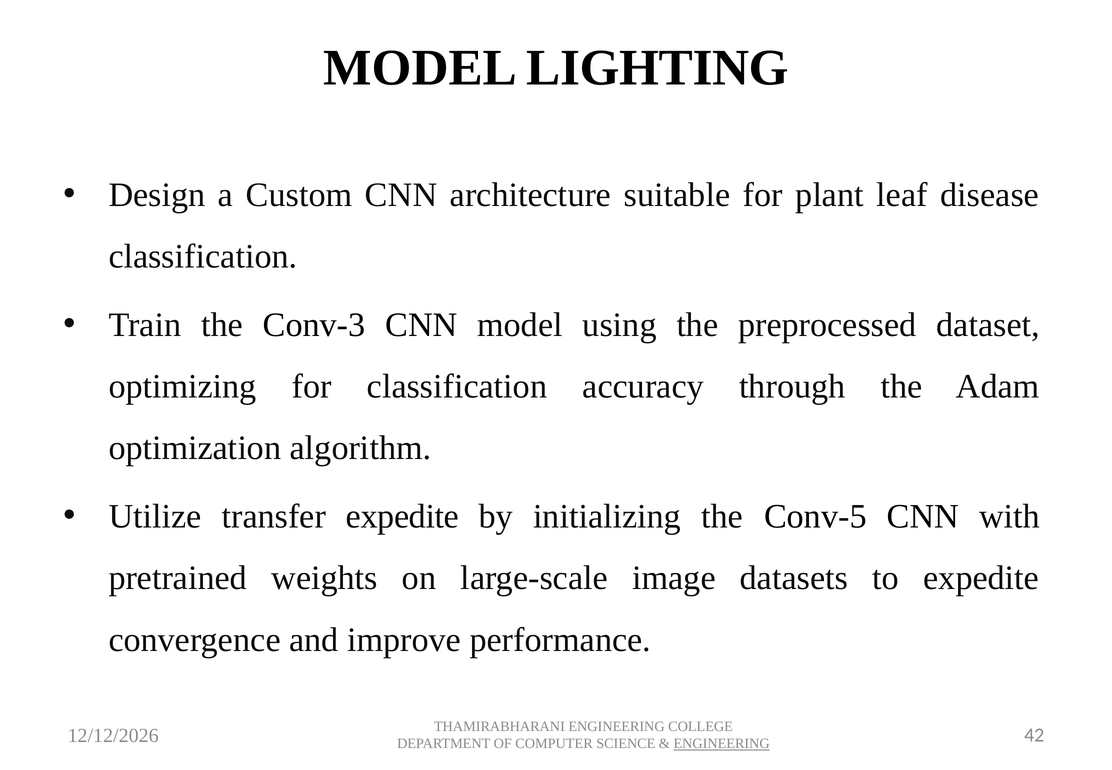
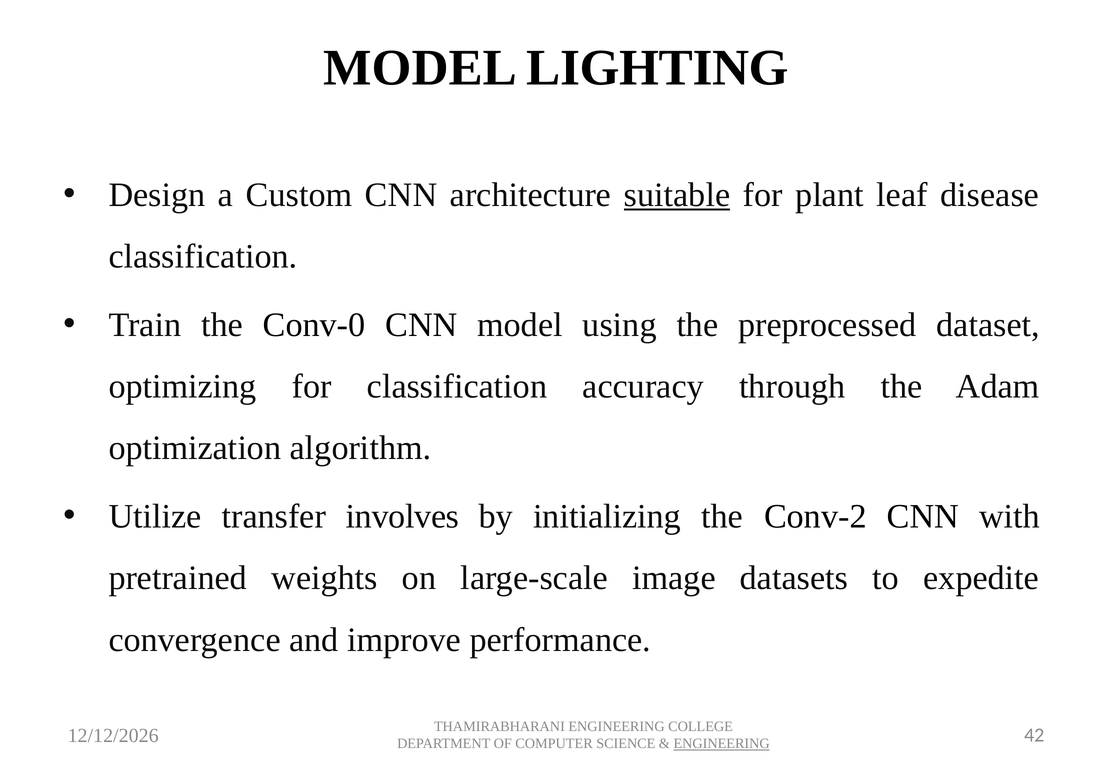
suitable underline: none -> present (677, 195)
Conv-3: Conv-3 -> Conv-0 (314, 325)
transfer expedite: expedite -> involves (402, 516)
Conv-5: Conv-5 -> Conv-2 (815, 516)
